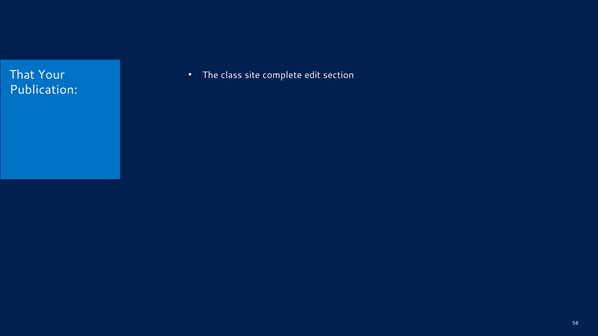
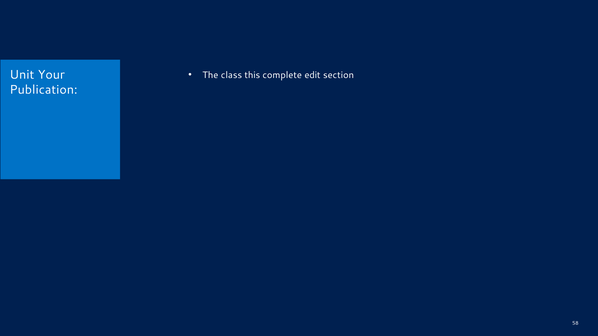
That: That -> Unit (22, 75)
site: site -> this (252, 75)
